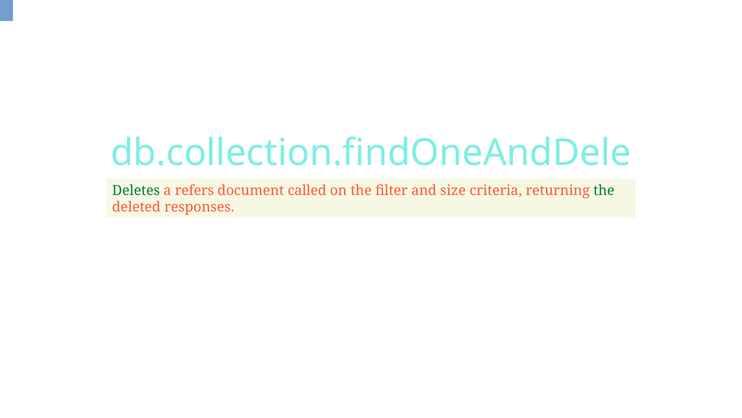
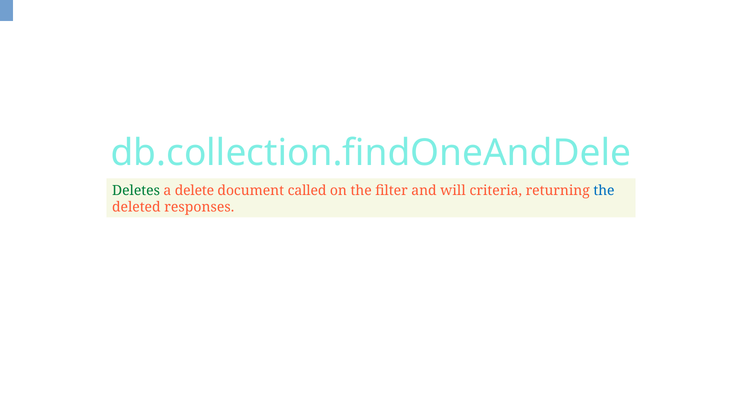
refers: refers -> delete (194, 190)
size: size -> will (453, 190)
the colour: green -> blue (604, 190)
